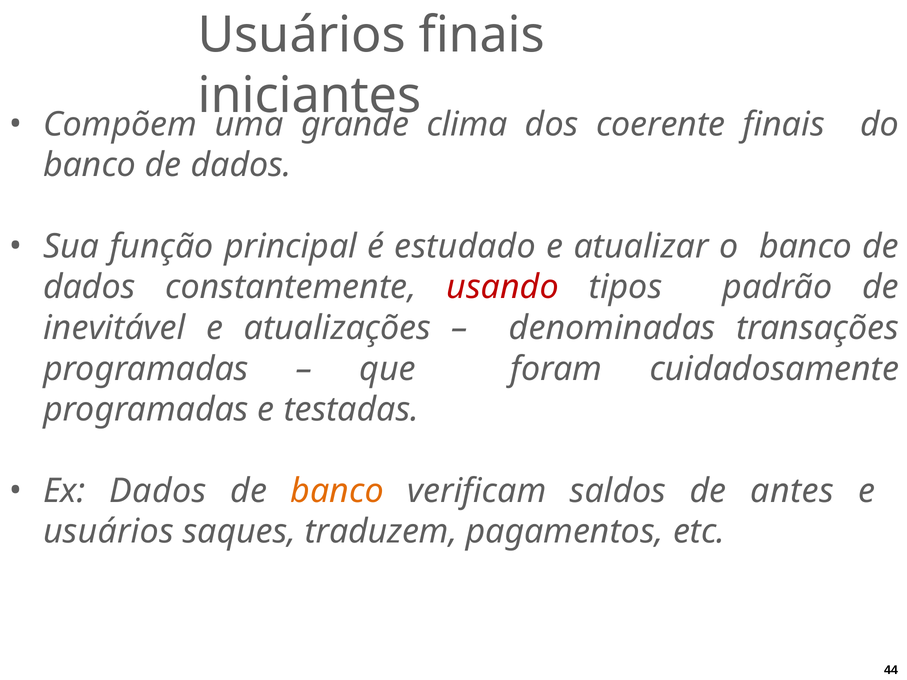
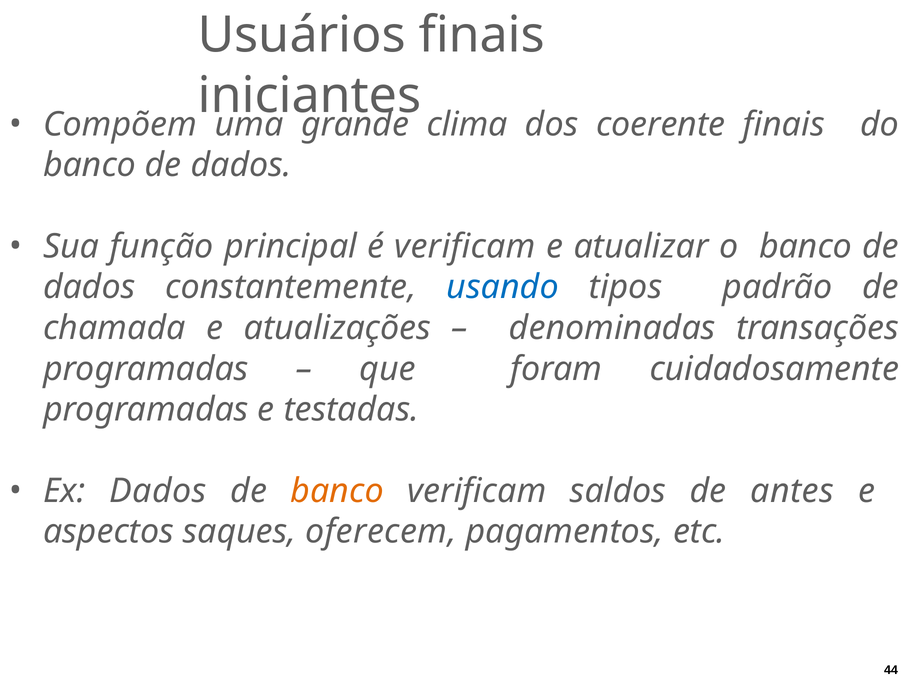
é estudado: estudado -> verificam (465, 246)
usando colour: red -> blue (503, 287)
inevitável: inevitável -> chamada (114, 328)
usuários: usuários -> aspectos (109, 532)
traduzem: traduzem -> oferecem (381, 532)
